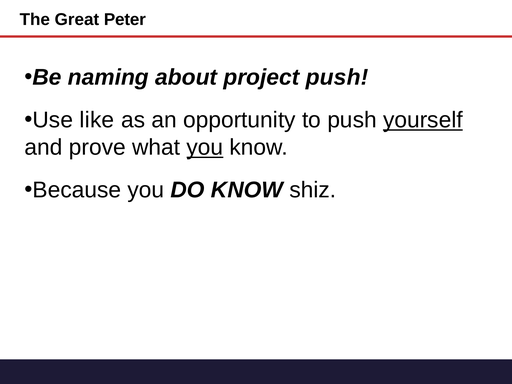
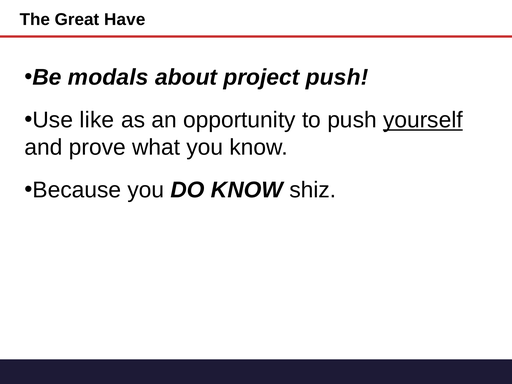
Peter: Peter -> Have (125, 20)
naming: naming -> modals (108, 77)
you underline: present -> none (205, 147)
